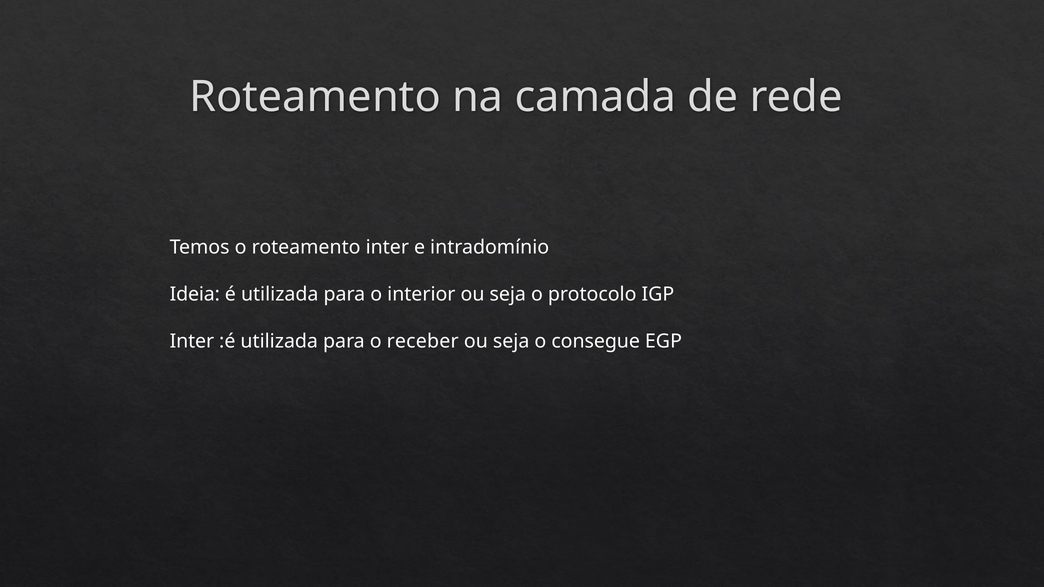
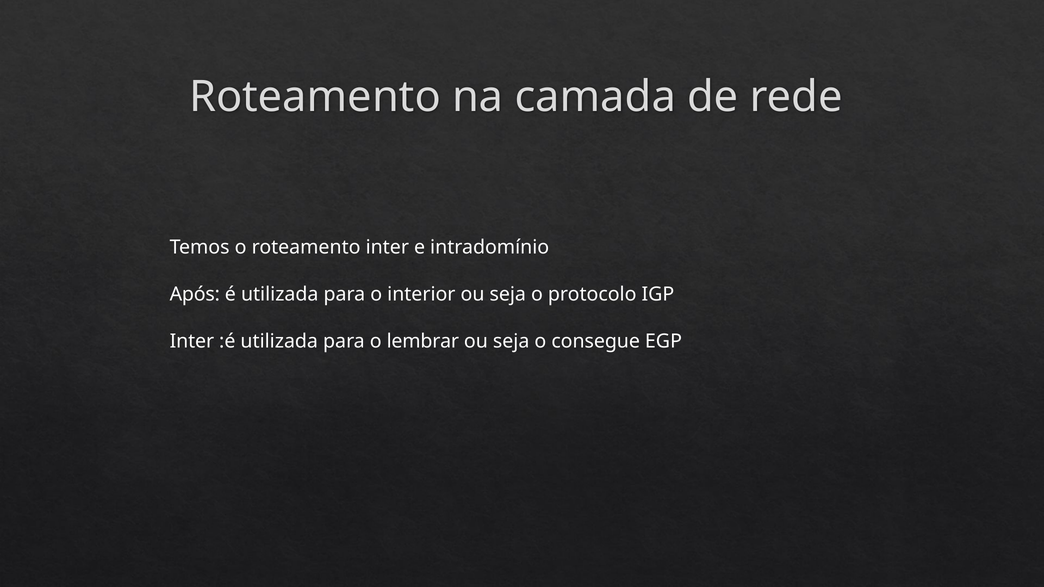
Ideia: Ideia -> Após (195, 294)
receber: receber -> lembrar (423, 341)
